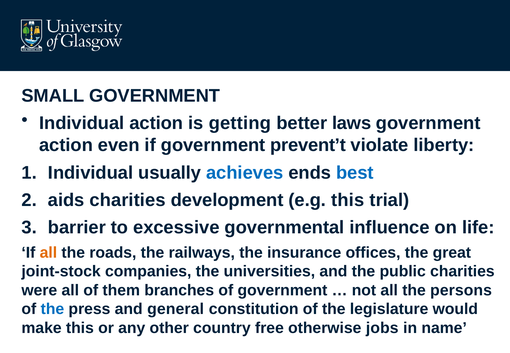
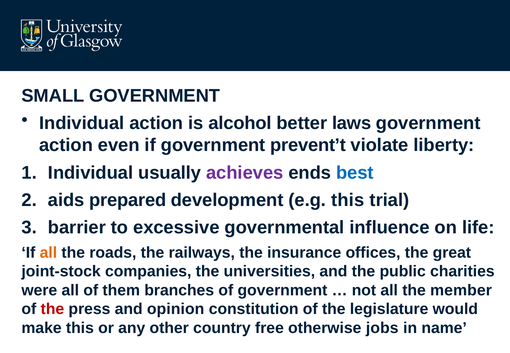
getting: getting -> alcohol (240, 123)
achieves colour: blue -> purple (245, 173)
aids charities: charities -> prepared (128, 200)
persons: persons -> member (461, 290)
the colour: blue -> red (52, 309)
general: general -> opinion (176, 309)
